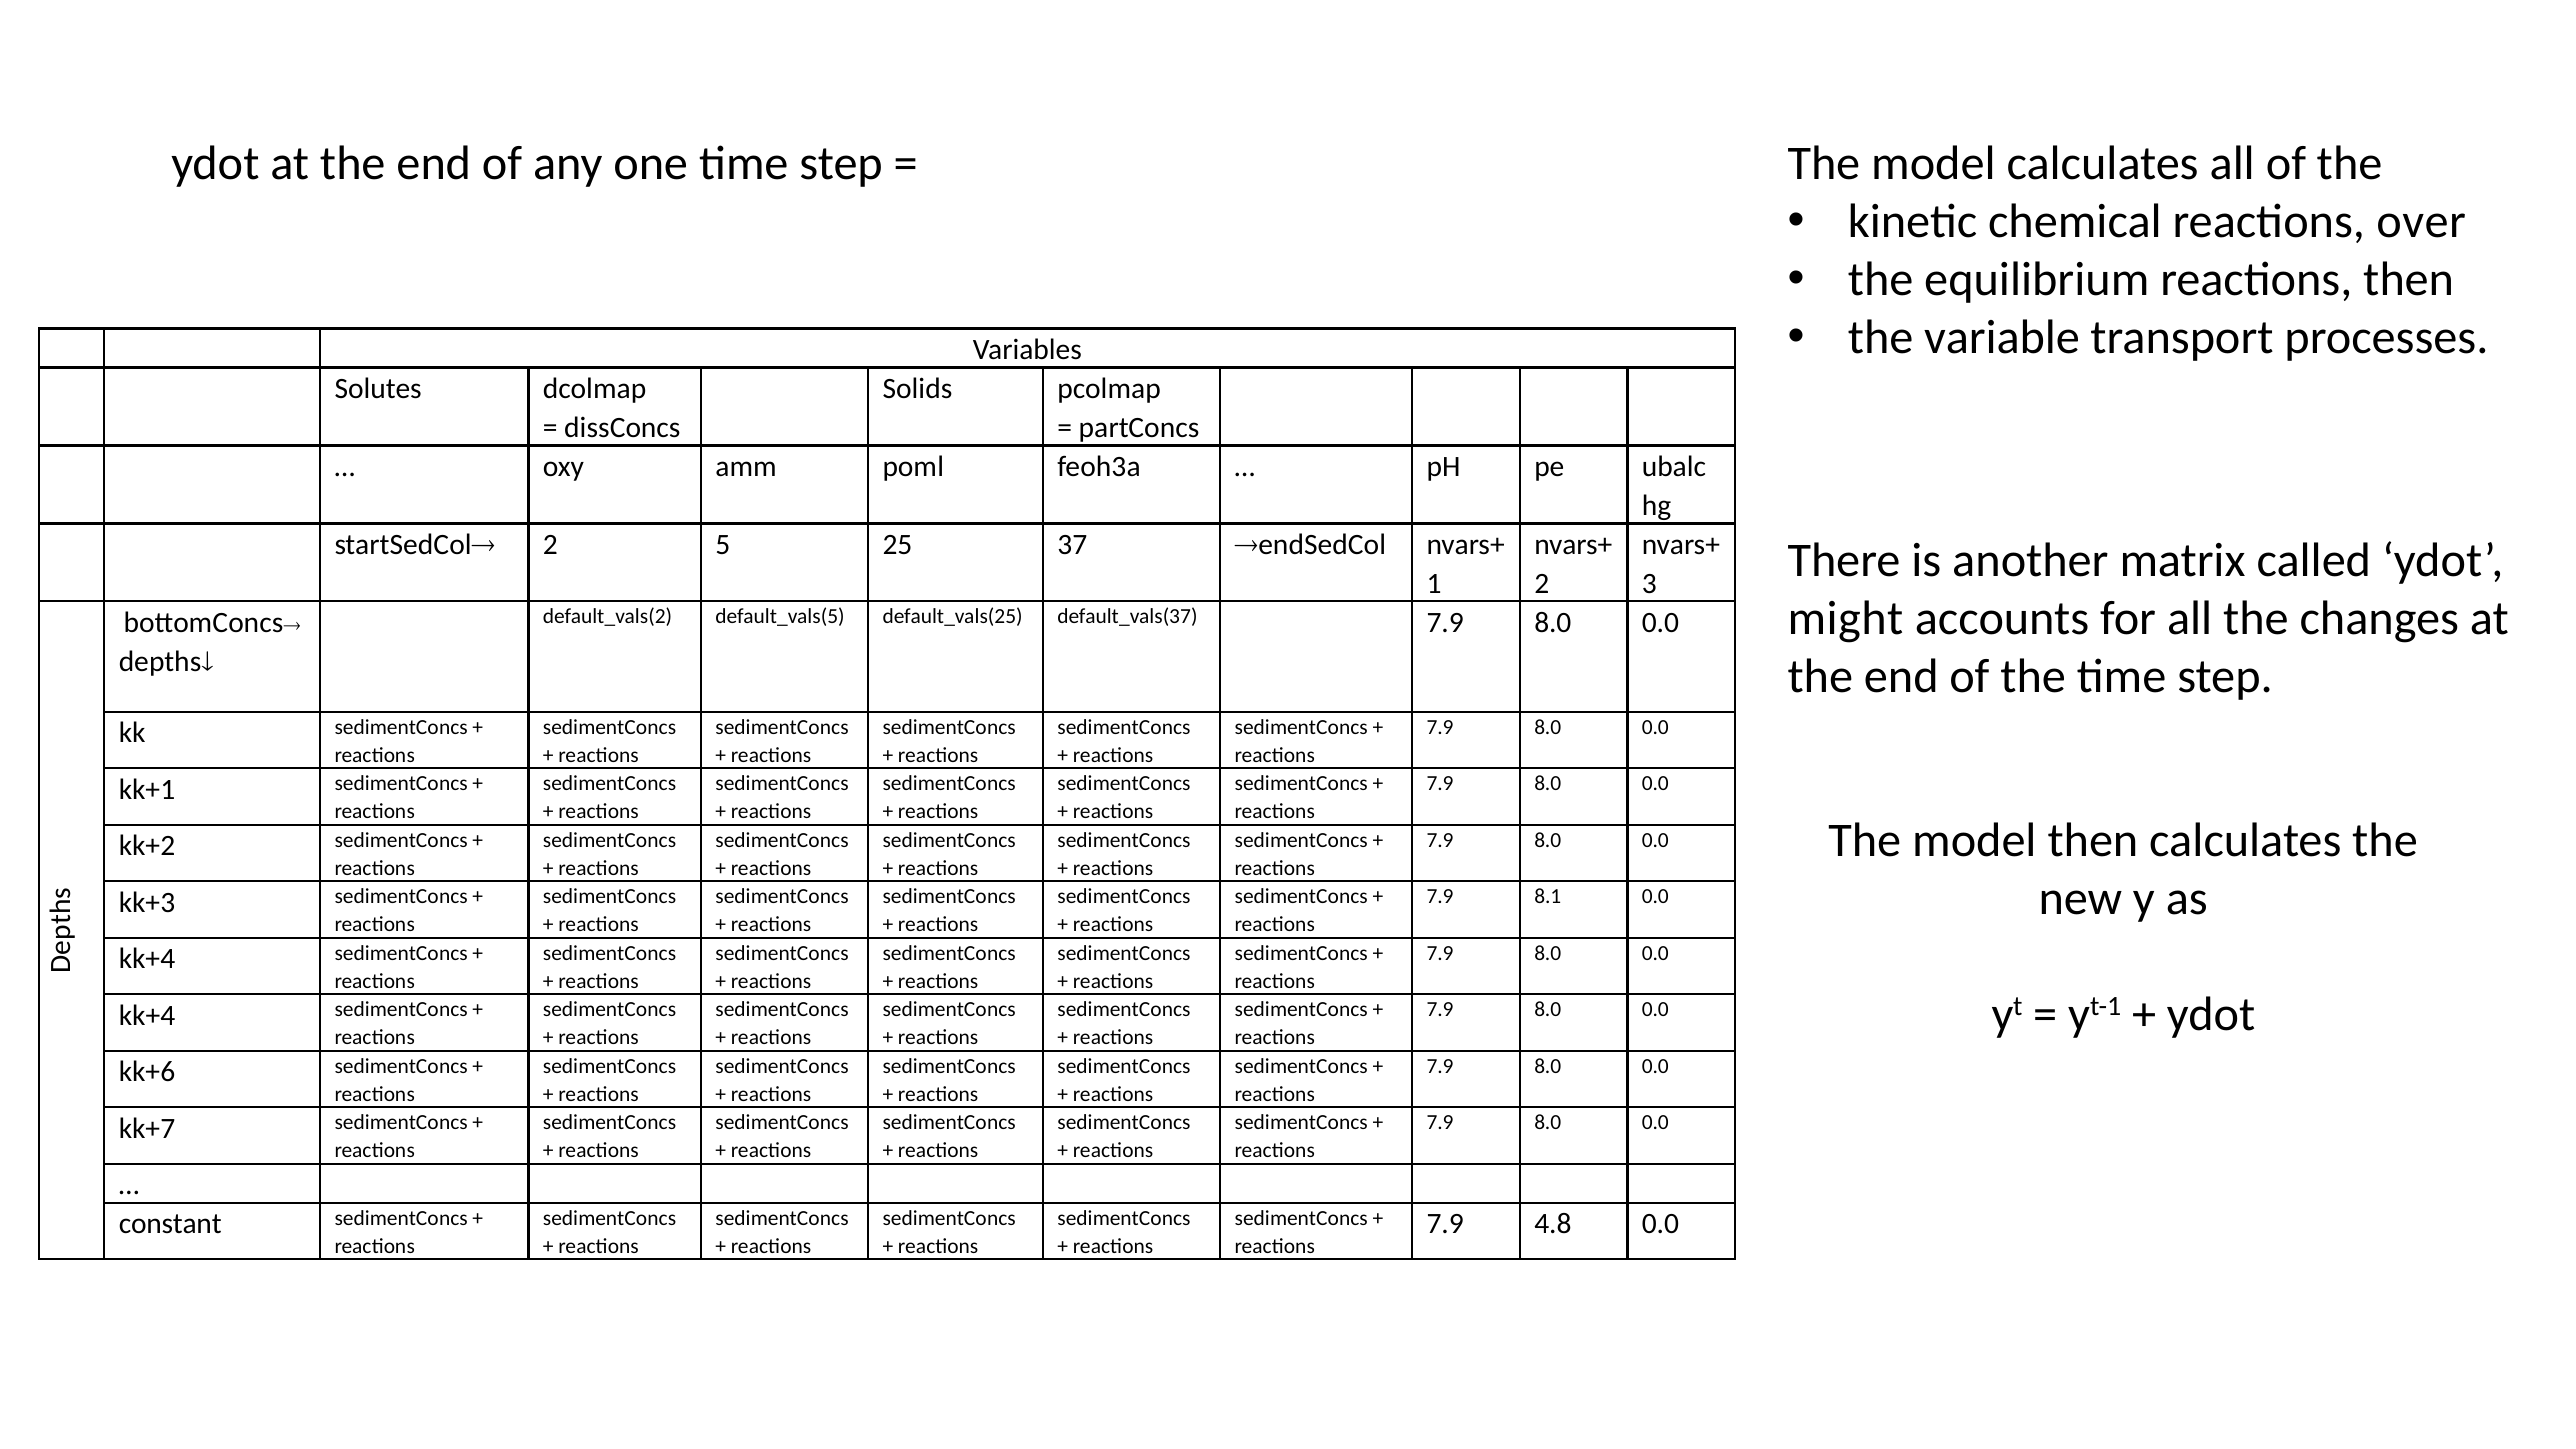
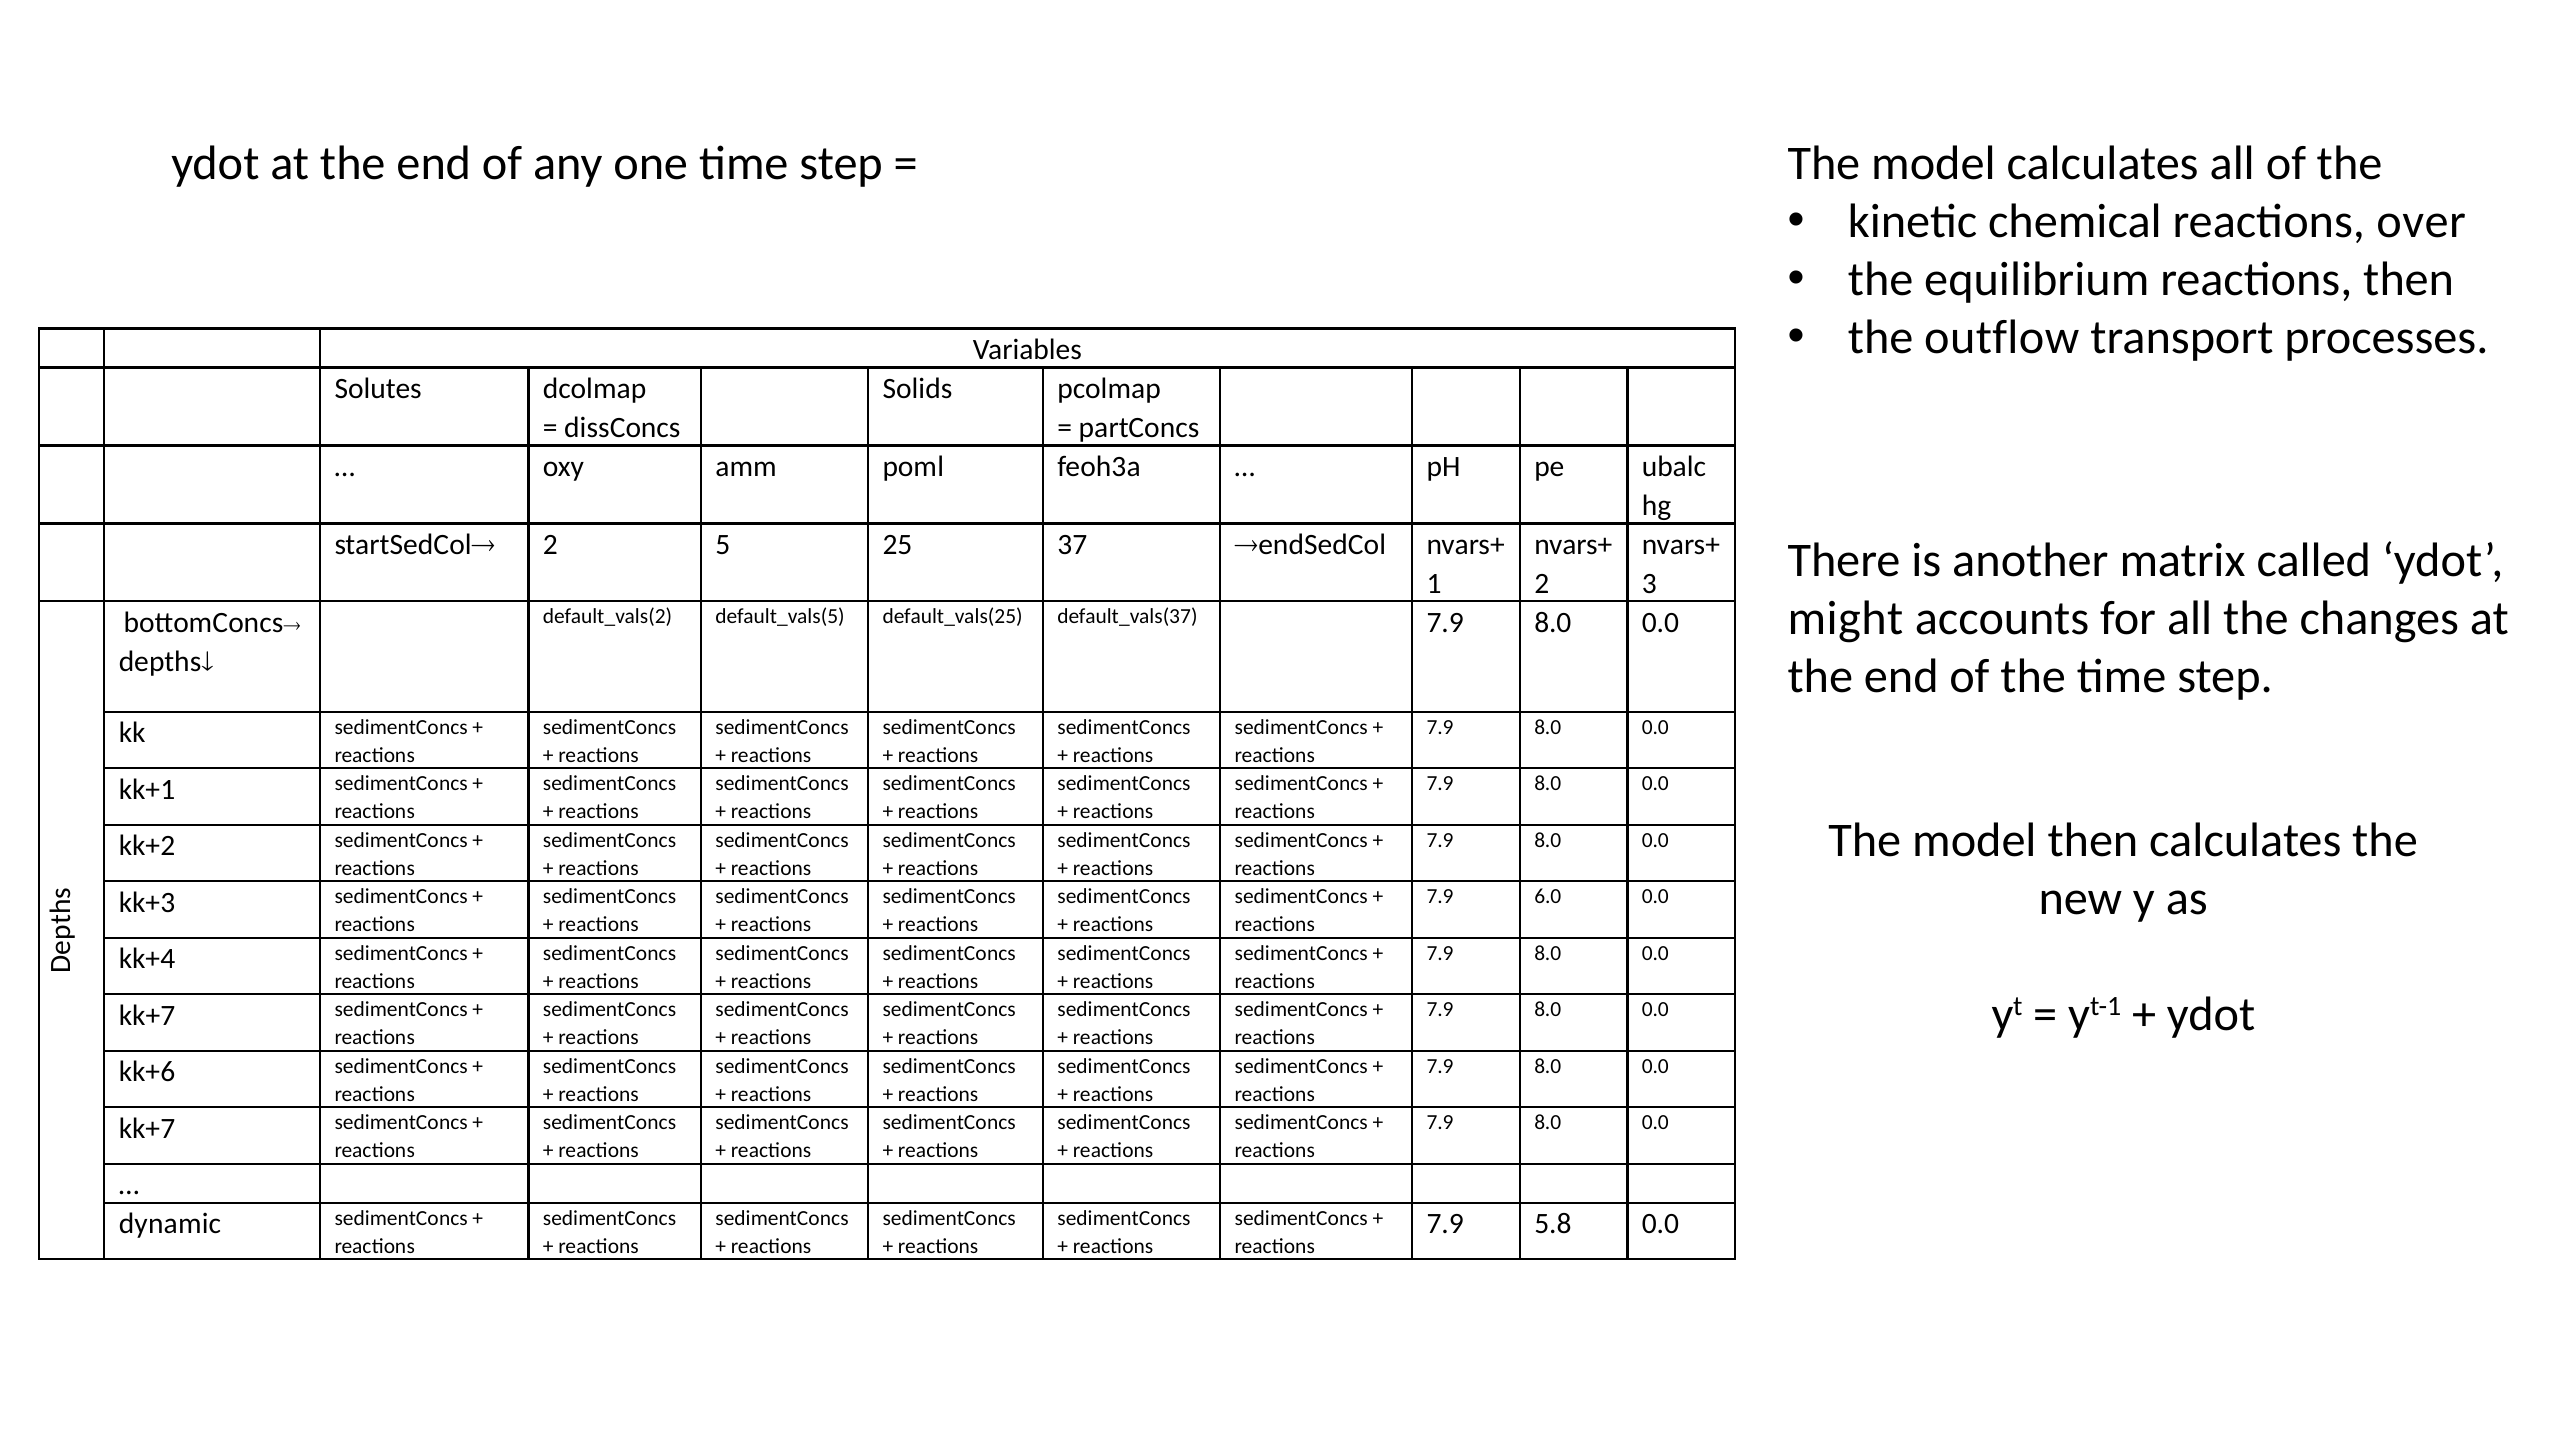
variable: variable -> outflow (2002, 338)
8.1: 8.1 -> 6.0 (1548, 897)
kk+4: kk+4 -> kk+7 (147, 1015)
constant: constant -> dynamic (170, 1224)
4.8: 4.8 -> 5.8 (1553, 1224)
